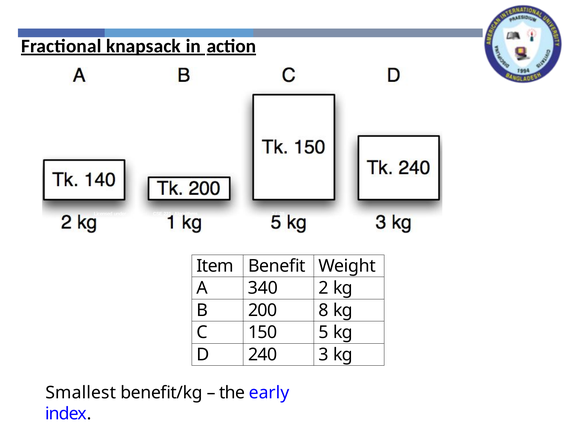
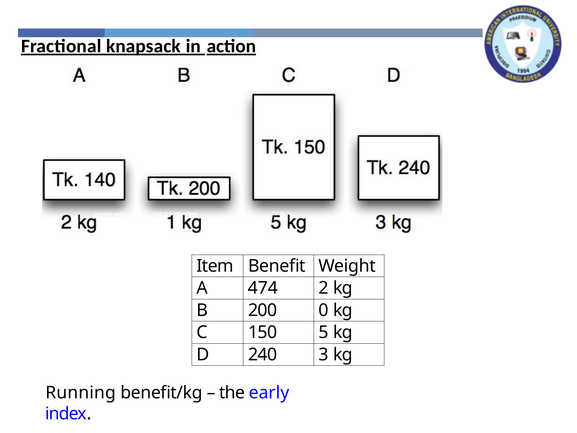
340: 340 -> 474 (263, 288)
8: 8 -> 0 (324, 310)
Smallest: Smallest -> Running (81, 393)
